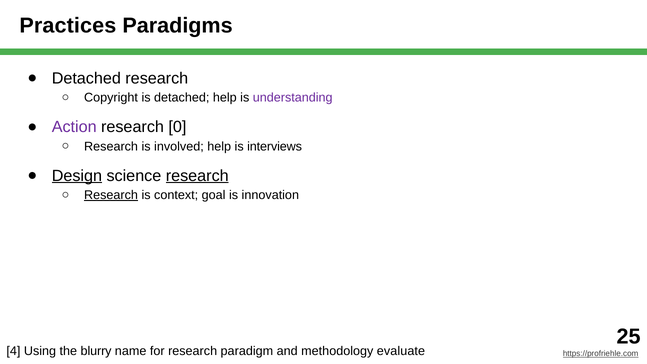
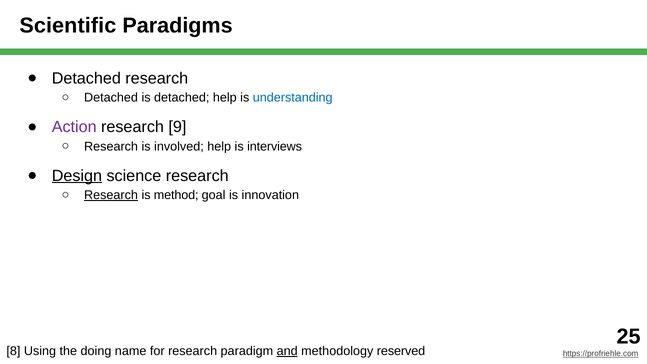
Practices: Practices -> Scientific (68, 26)
Copyright: Copyright -> Detached (111, 98)
understanding colour: purple -> blue (293, 98)
0: 0 -> 9 (177, 127)
research underline: present -> none (197, 176)
context: context -> method (176, 195)
4: 4 -> 8 (13, 351)
blurry: blurry -> doing (96, 351)
and underline: none -> present (287, 351)
evaluate: evaluate -> reserved (401, 351)
